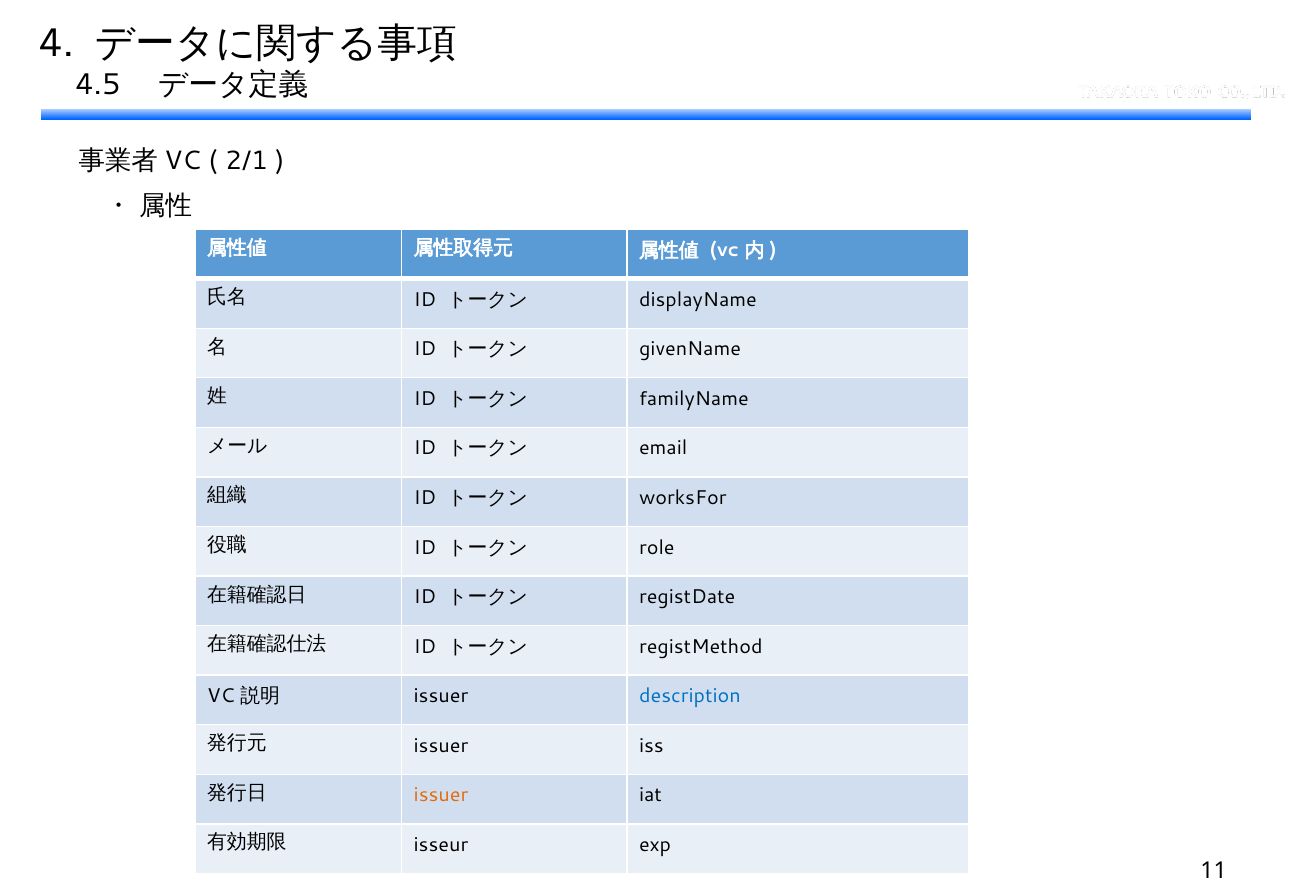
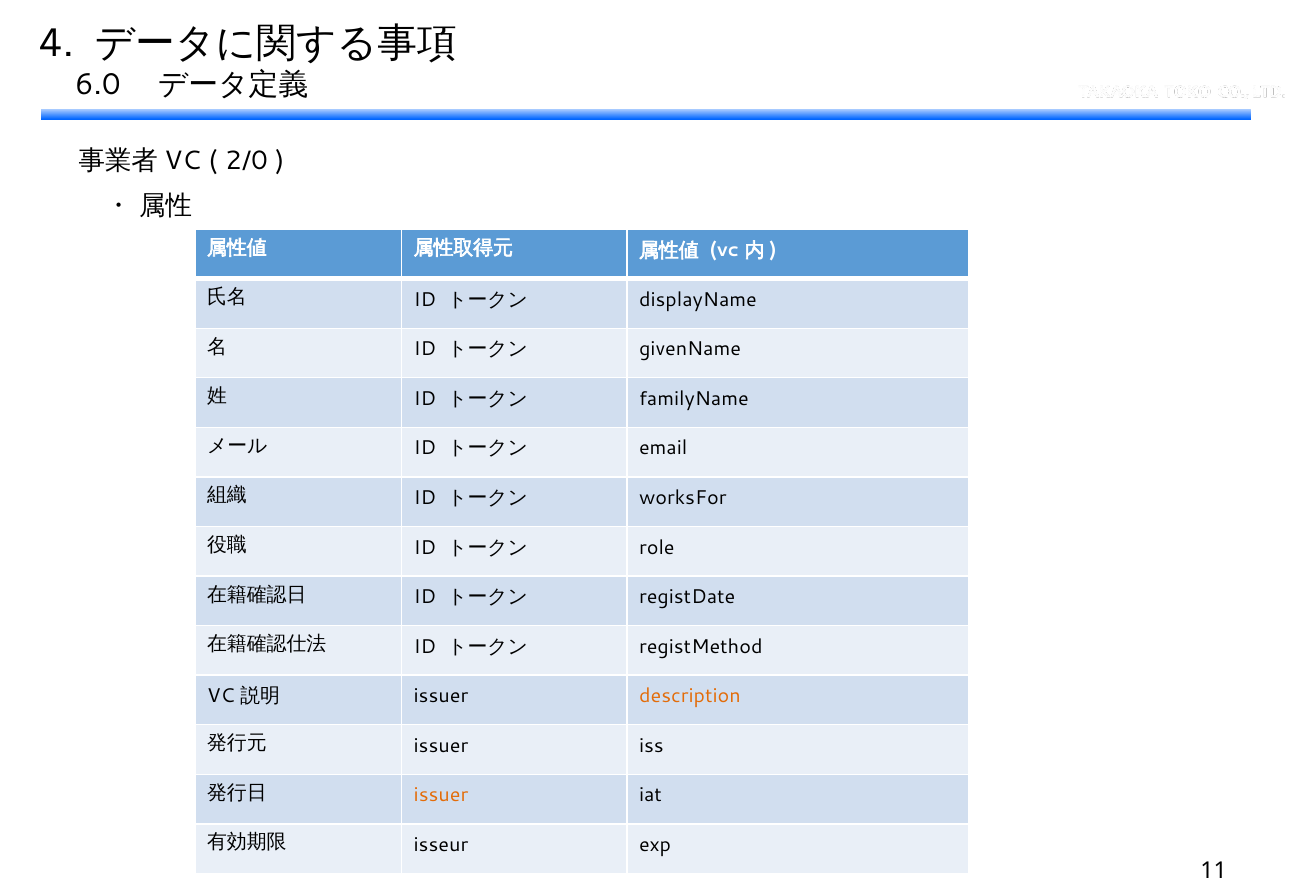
4.5: 4.5 -> 6.0 (98, 84)
2/1: 2/1 -> 2/0 (246, 161)
description colour: blue -> orange (690, 696)
